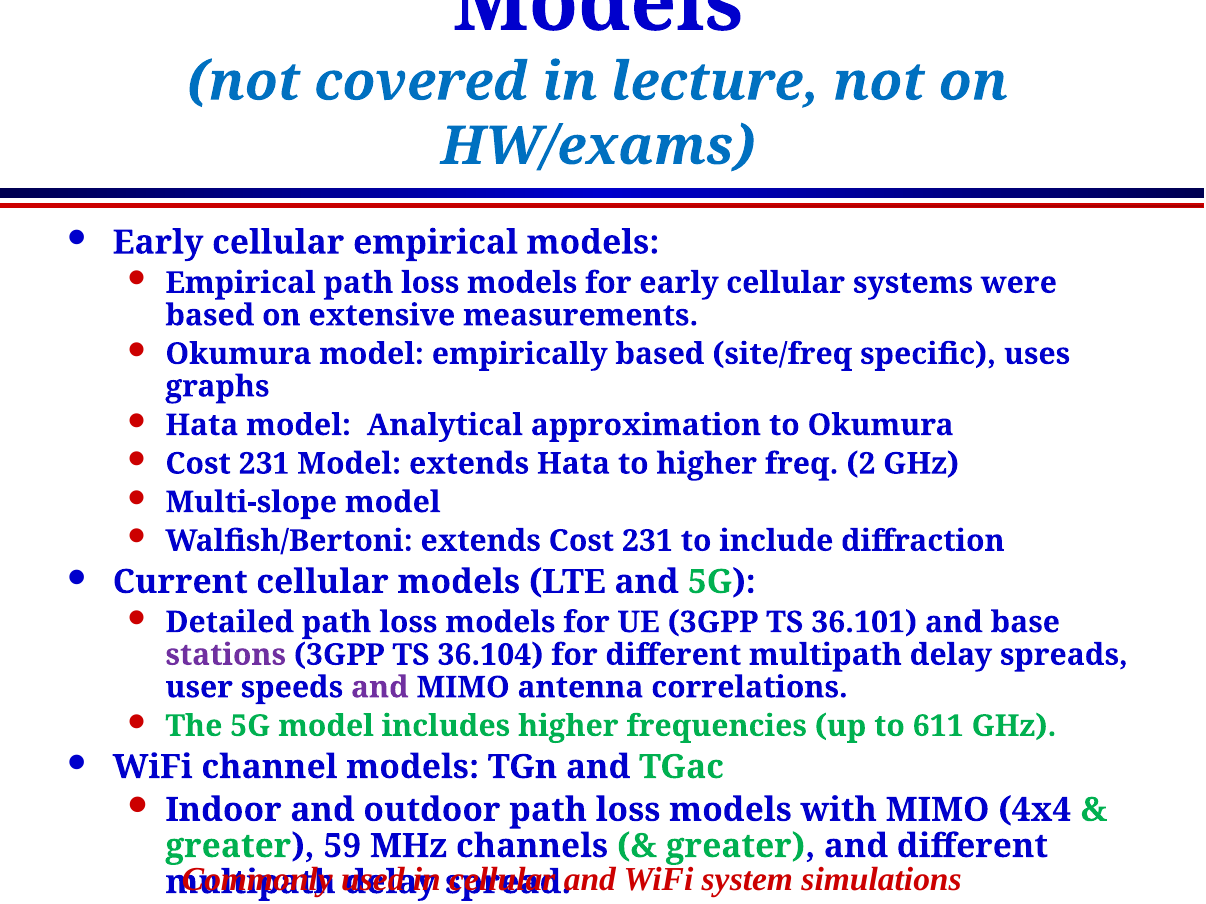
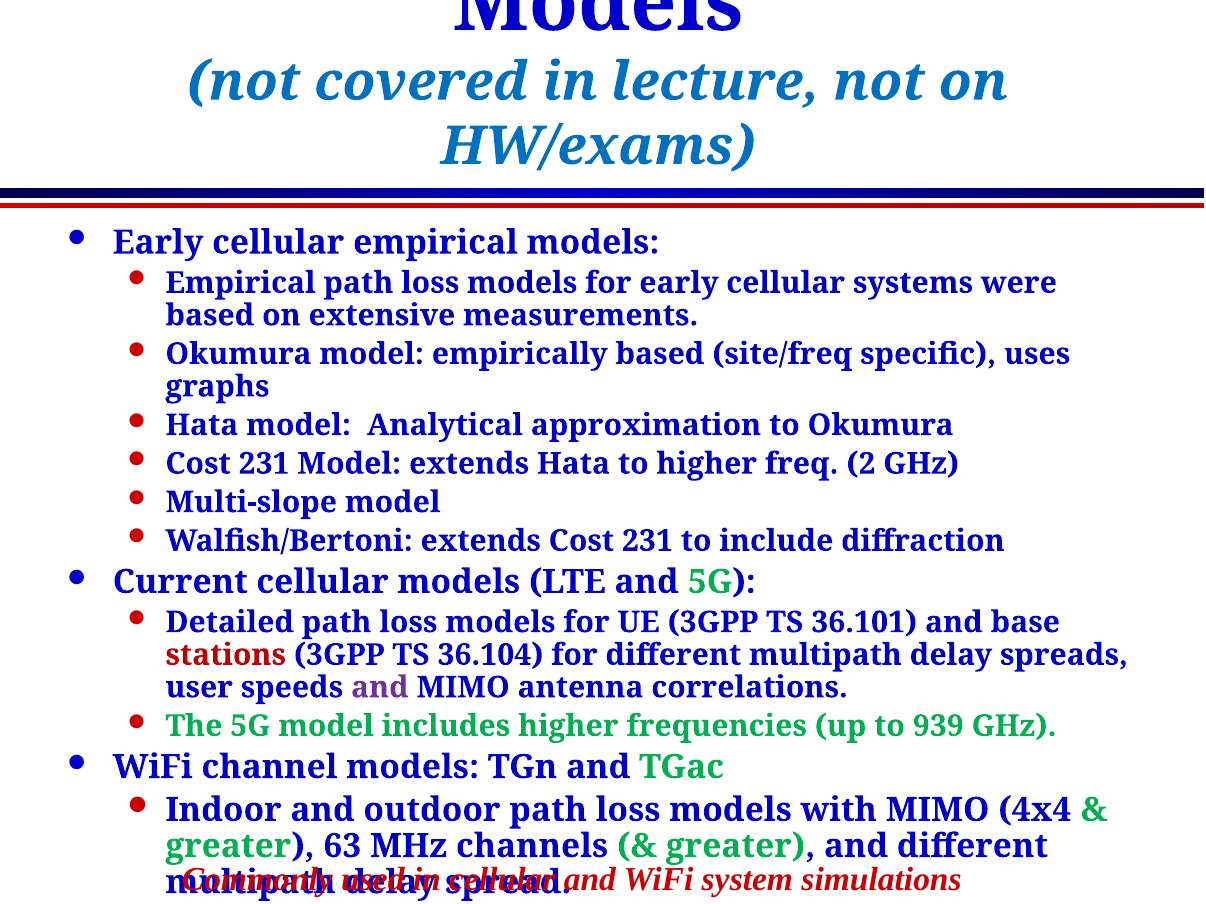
stations colour: purple -> red (226, 655)
611: 611 -> 939 (938, 726)
59: 59 -> 63 (342, 846)
